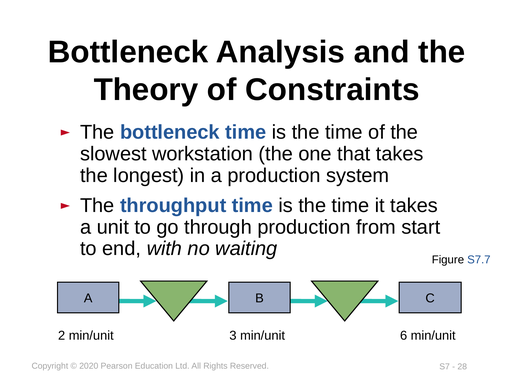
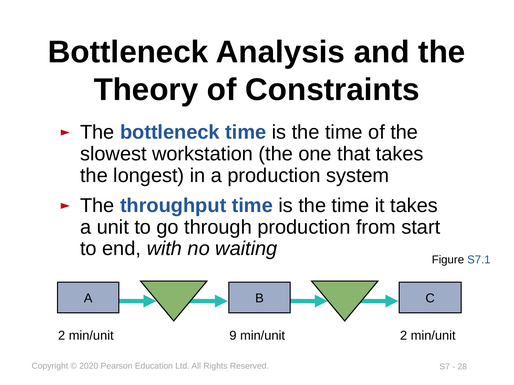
S7.7: S7.7 -> S7.1 (479, 260)
3: 3 -> 9 (233, 336)
min/unit 6: 6 -> 2 (404, 336)
